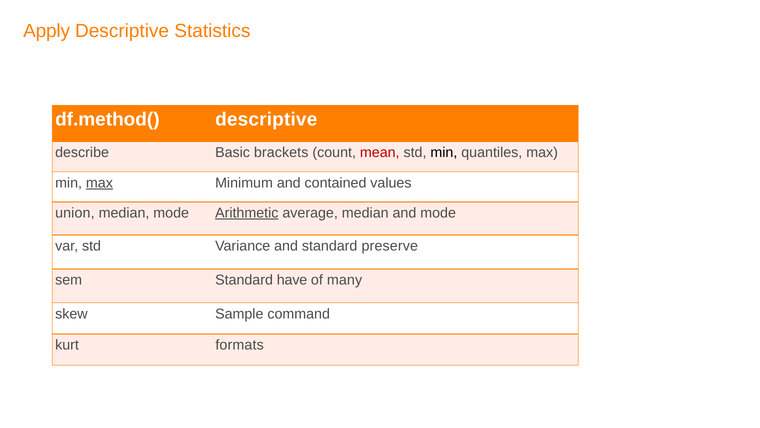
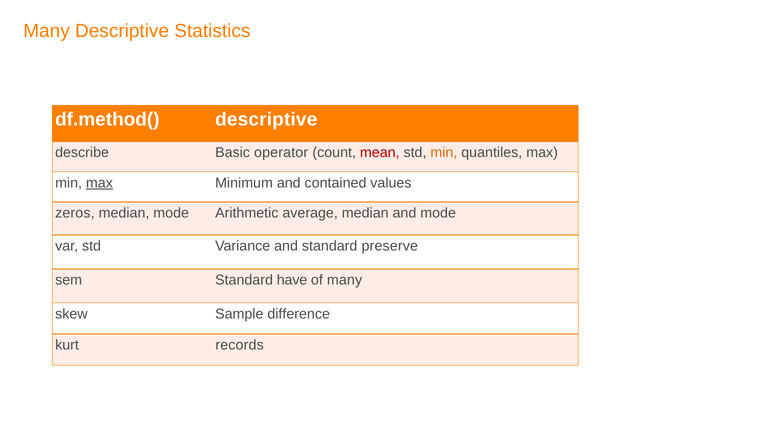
Apply: Apply -> Many (47, 31)
brackets: brackets -> operator (281, 153)
min colour: black -> orange (444, 153)
union: union -> zeros (75, 213)
Arithmetic underline: present -> none (247, 213)
command: command -> difference (299, 314)
formats: formats -> records (240, 345)
